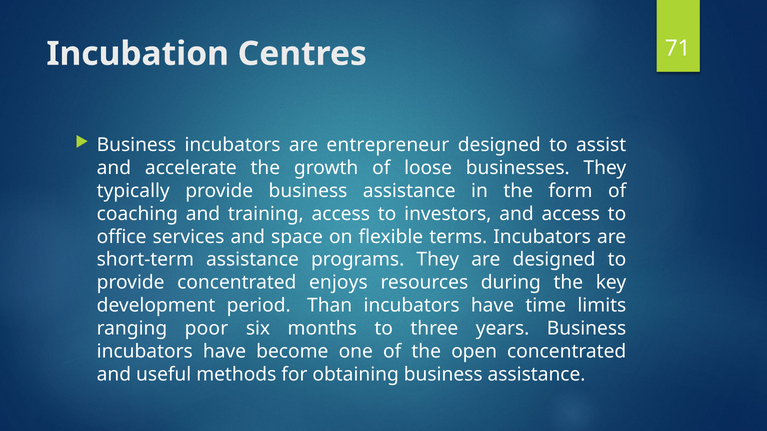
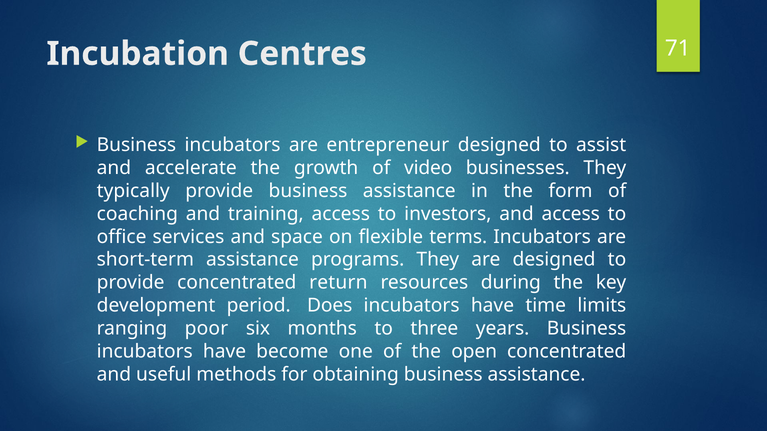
loose: loose -> video (428, 168)
enjoys: enjoys -> return (338, 283)
Than: Than -> Does (330, 306)
